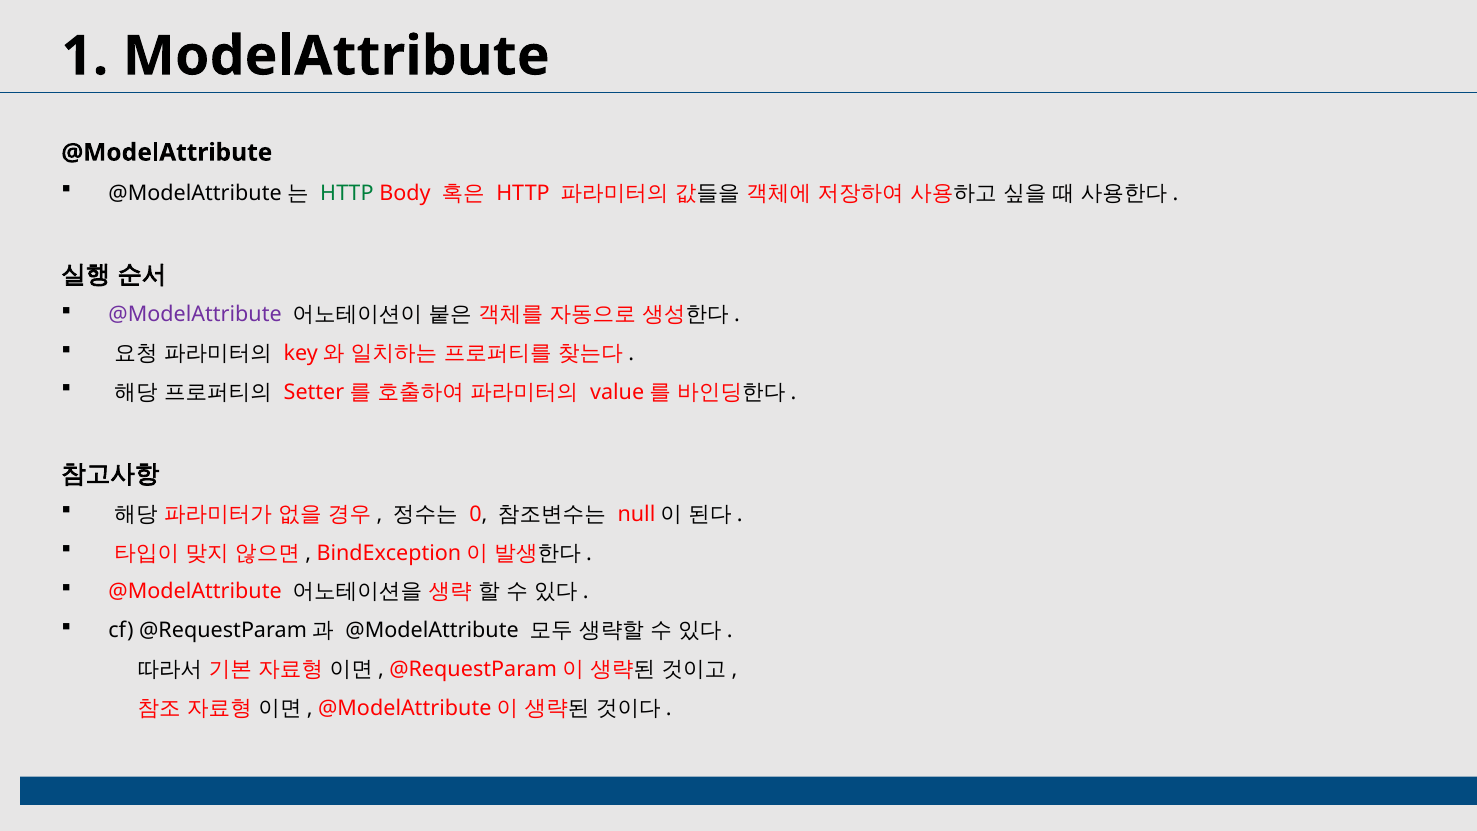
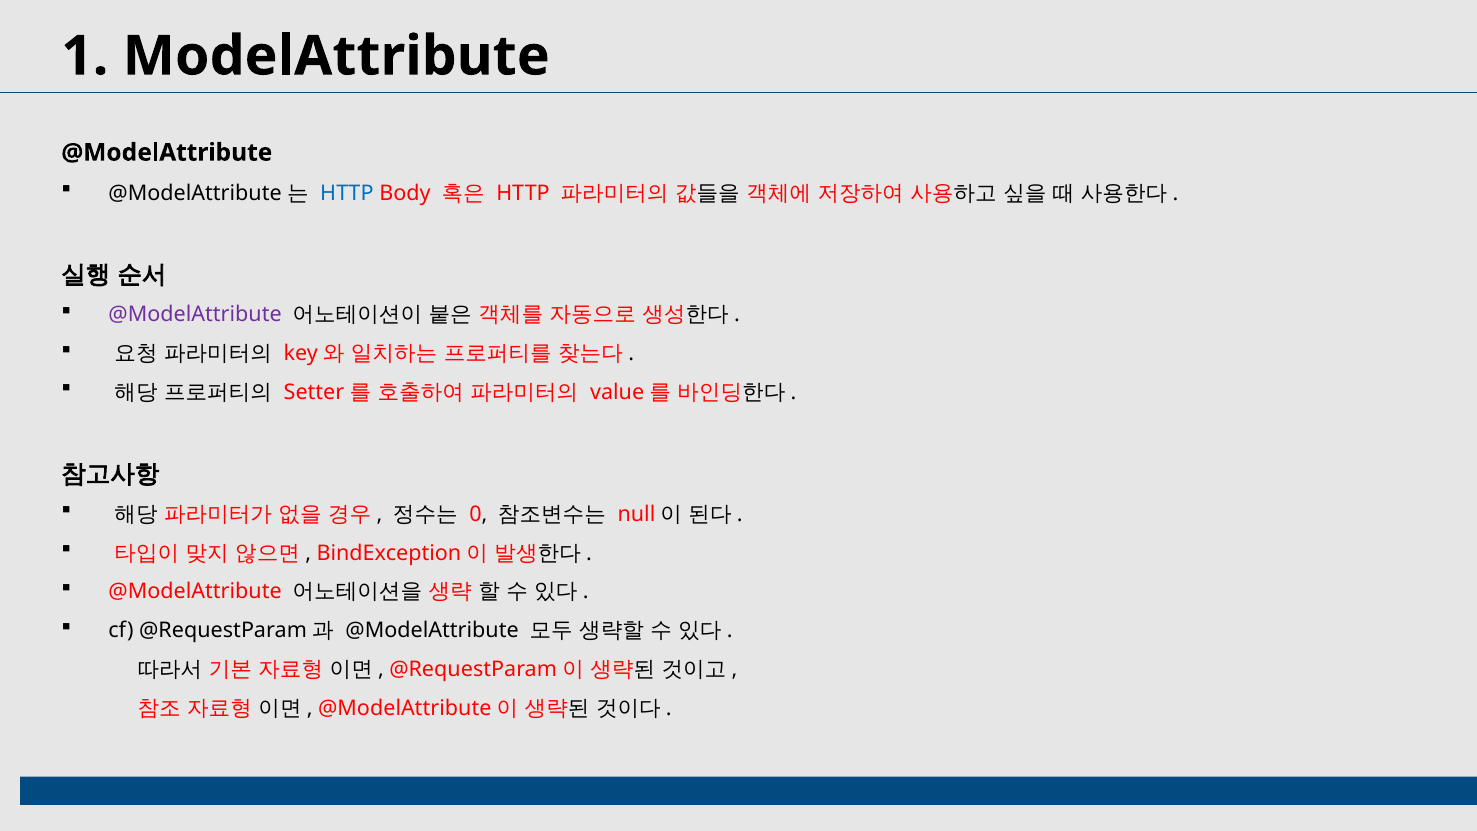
HTTP colour: green -> blue (347, 193)
